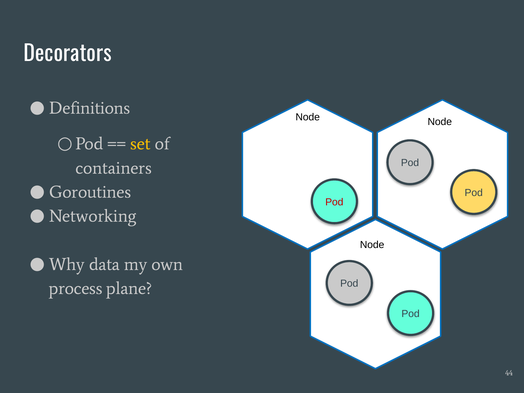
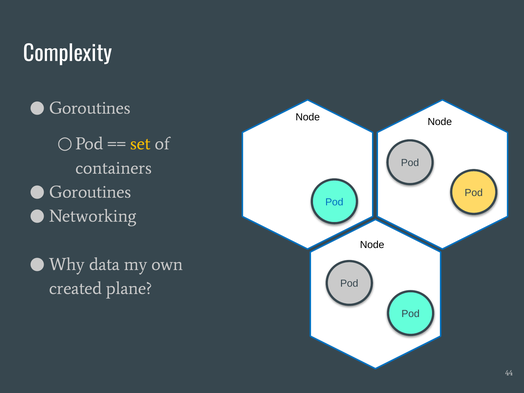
Decorators: Decorators -> Complexity (68, 54)
Definitions: Definitions -> Goroutines (90, 108)
Pod colour: red -> blue (334, 202)
process: process -> created (76, 288)
